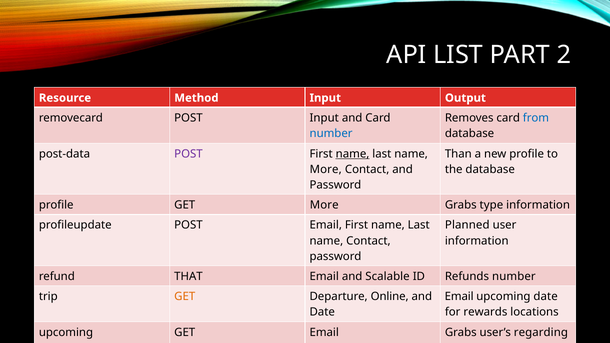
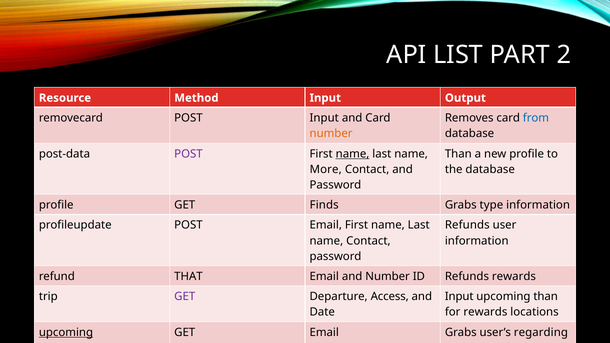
number colour: blue -> orange (331, 134)
GET More: More -> Finds (324, 205)
Planned: Planned -> Refunds (467, 225)
and Scalable: Scalable -> Number (388, 277)
Refunds number: number -> rewards (514, 277)
GET colour: orange -> purple (185, 297)
Online: Online -> Access (390, 297)
Email: Email -> Input (459, 297)
upcoming date: date -> than (546, 297)
upcoming underline: none -> present (66, 332)
